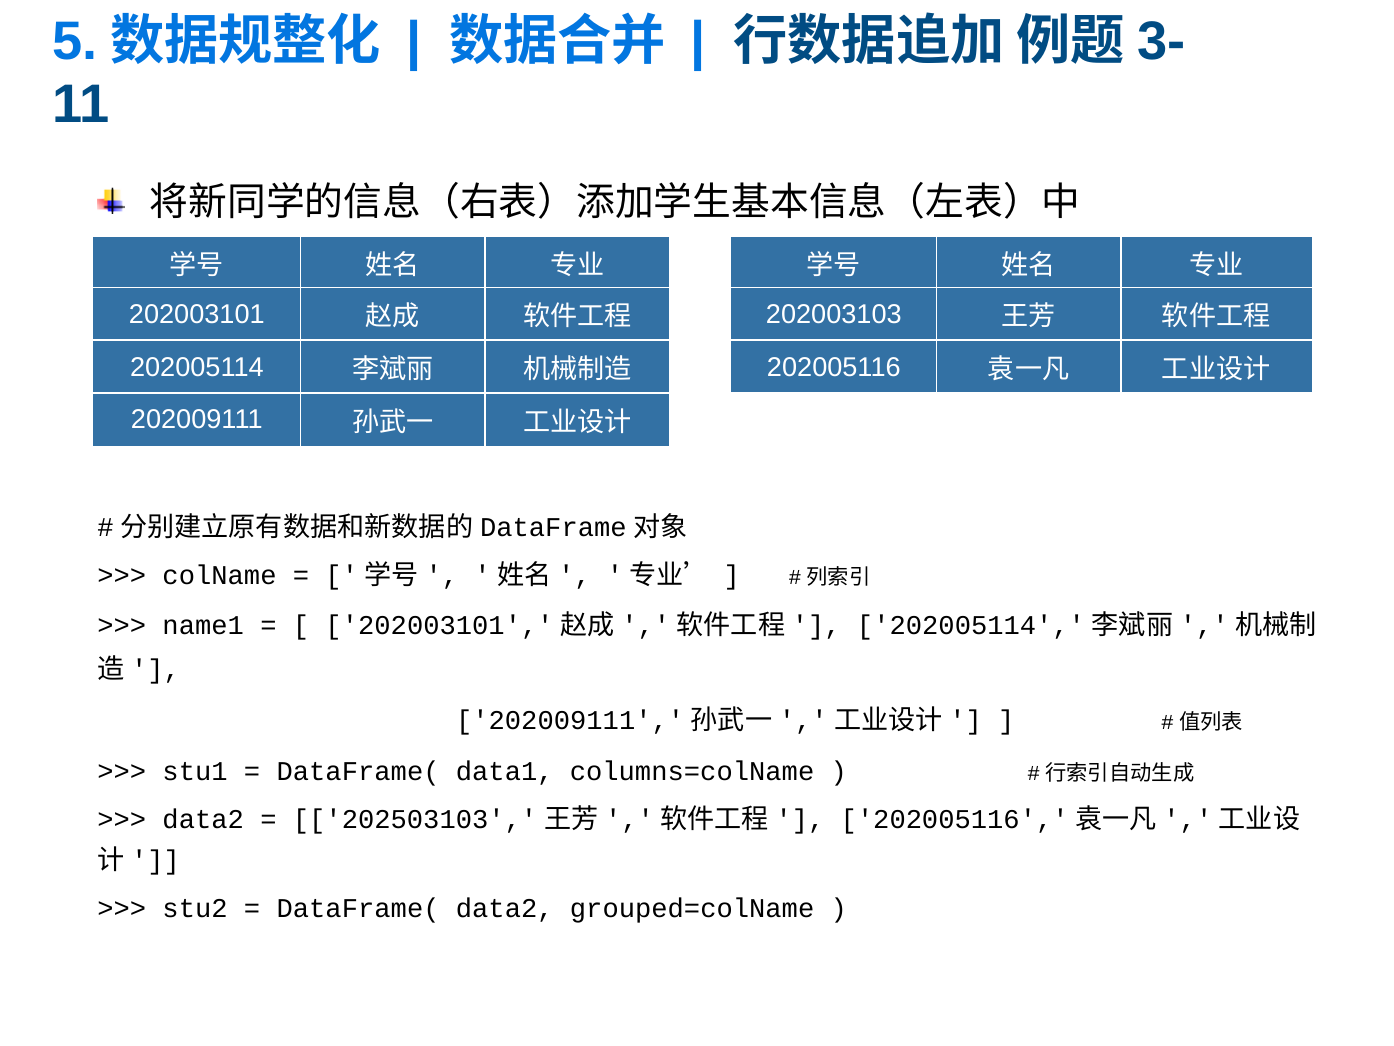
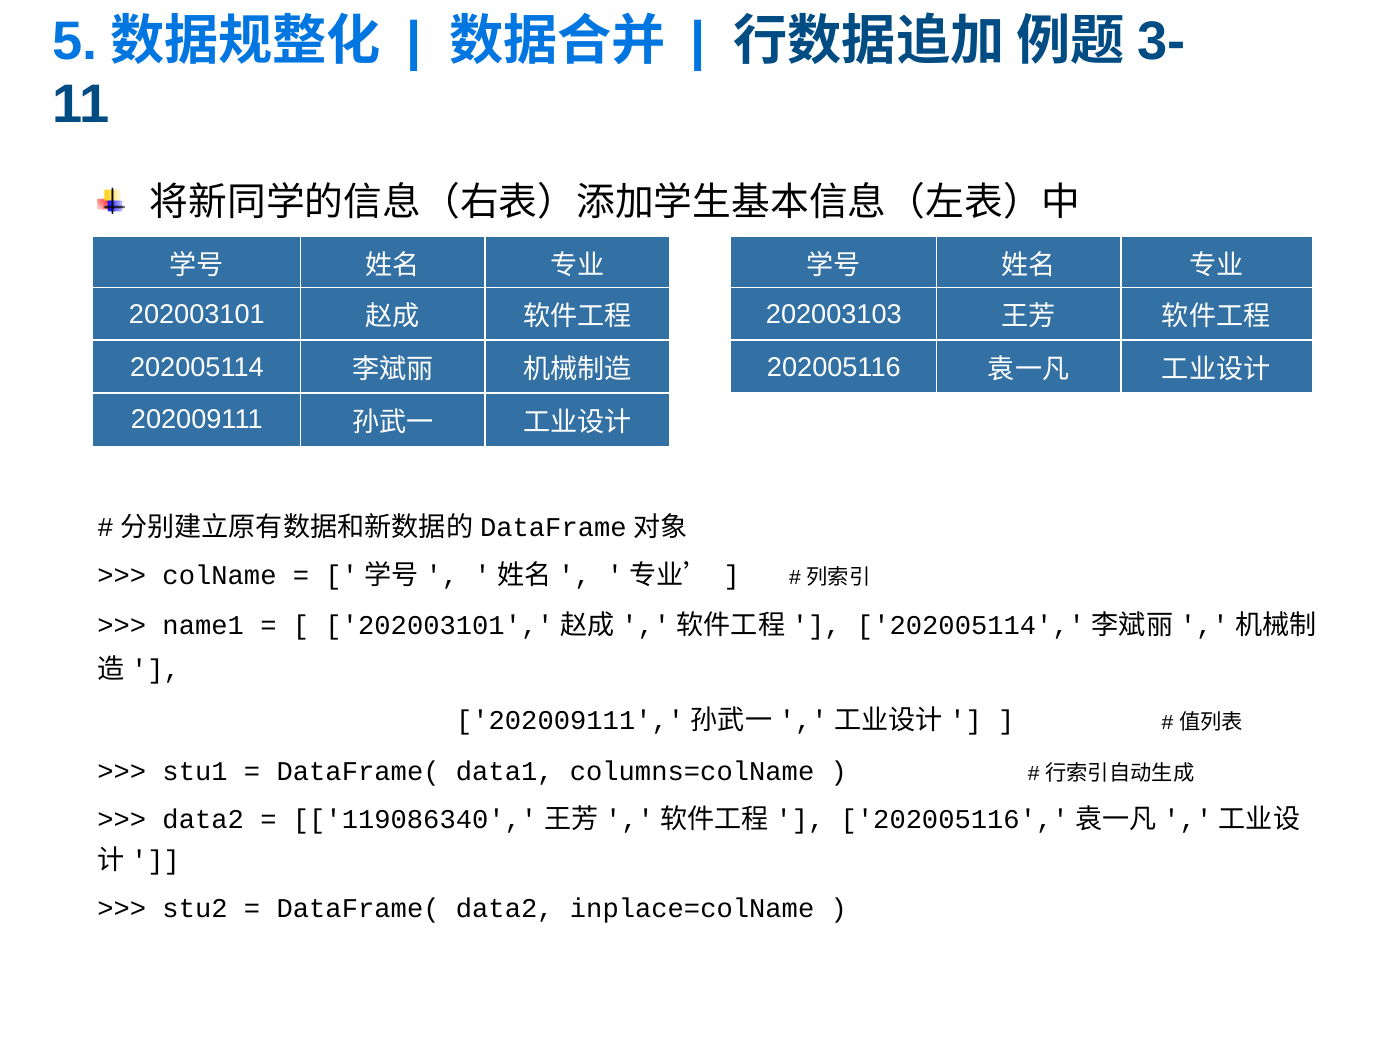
202503103: 202503103 -> 119086340 (415, 819)
grouped=colName: grouped=colName -> inplace=colName (692, 908)
